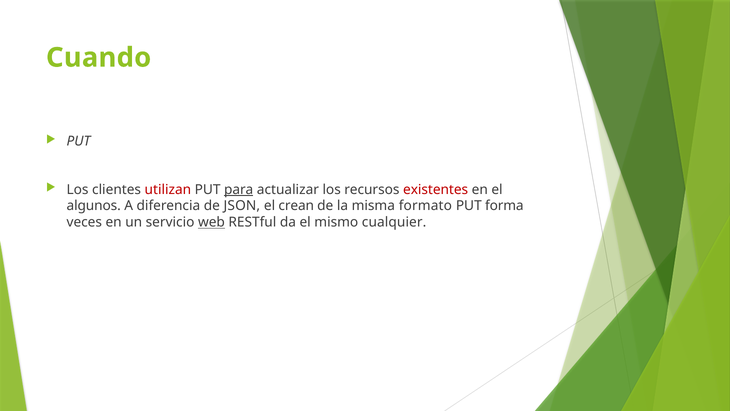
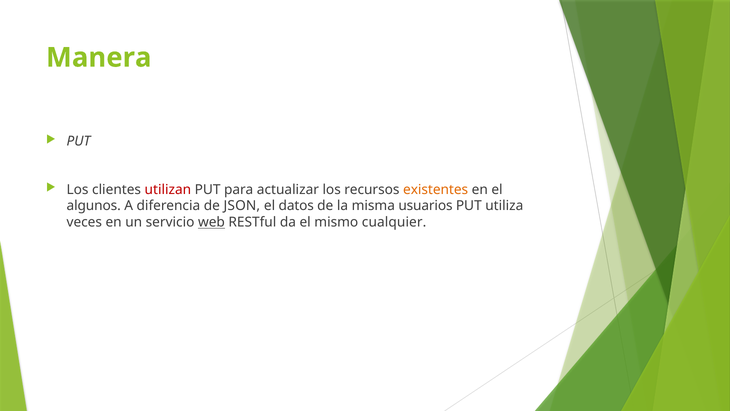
Cuando: Cuando -> Manera (99, 58)
para underline: present -> none (239, 189)
existentes colour: red -> orange (436, 189)
crean: crean -> datos (296, 206)
formato: formato -> usuarios (425, 206)
forma: forma -> utiliza (504, 206)
